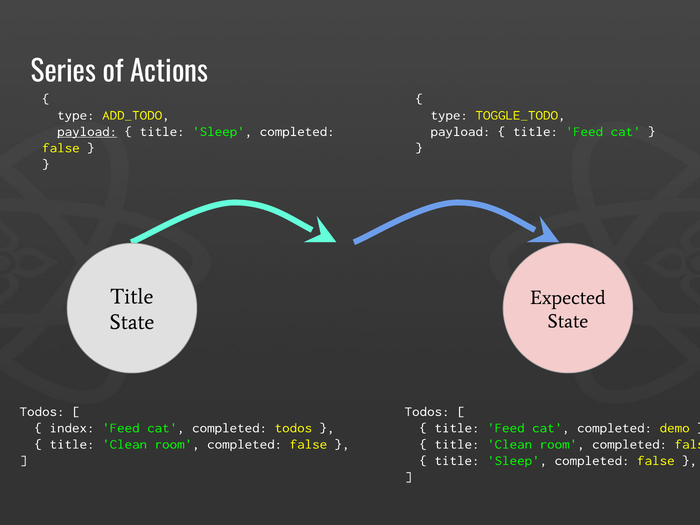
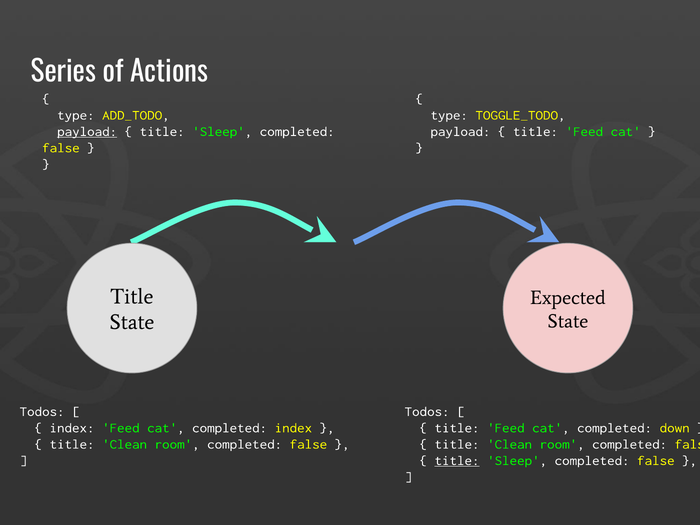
completed todos: todos -> index (293, 428)
demo: demo -> down (675, 428)
title underline: none -> present (457, 460)
